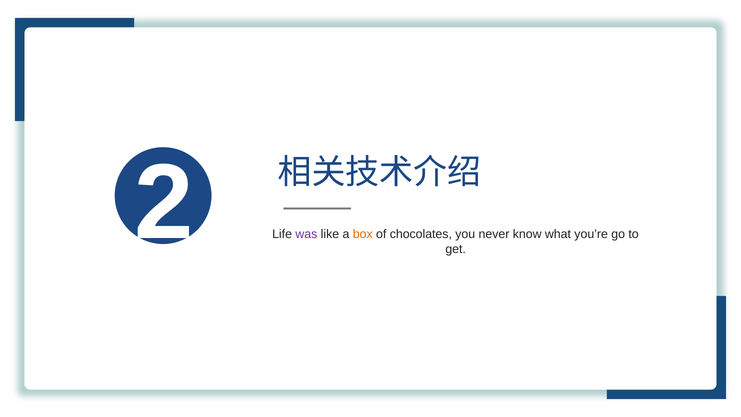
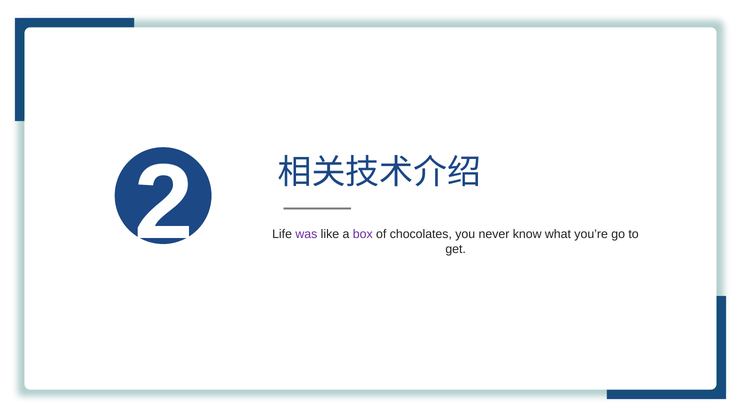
box colour: orange -> purple (363, 234)
